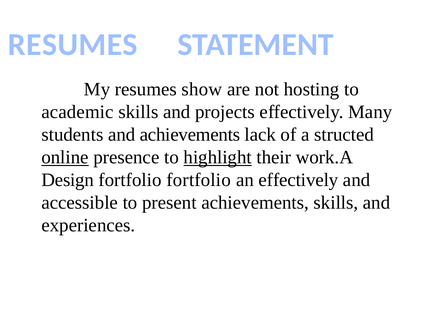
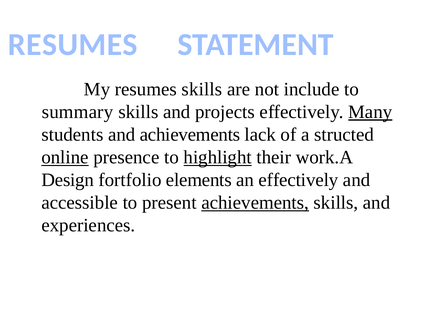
resumes show: show -> skills (202, 89)
hosting: hosting -> include (312, 89)
academic: academic -> summary (78, 112)
Many underline: none -> present (370, 112)
fortfolio fortfolio: fortfolio -> elements (199, 180)
achievements underline: none -> present (255, 203)
